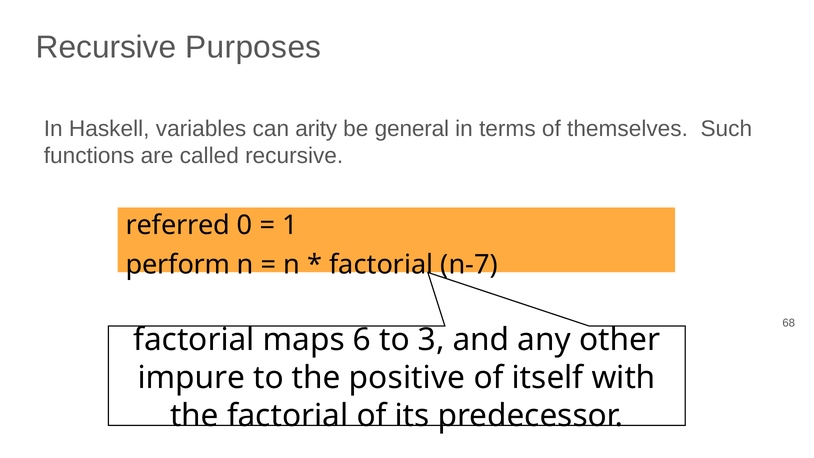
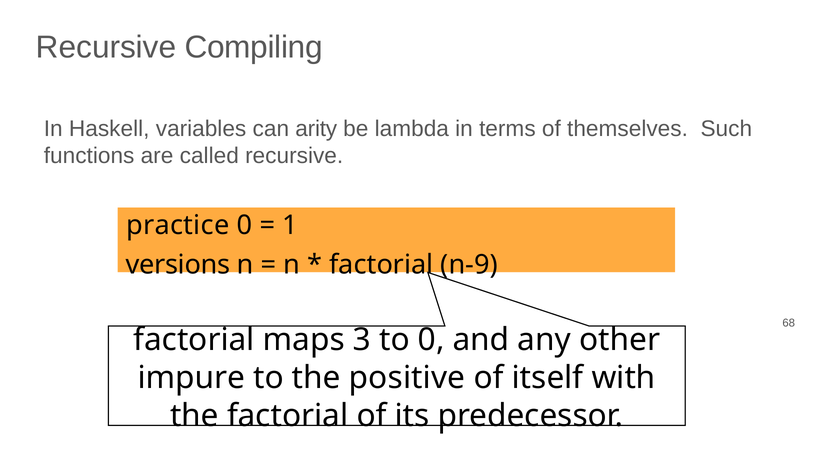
Purposes: Purposes -> Compiling (254, 47)
general: general -> lambda (412, 129)
referred: referred -> practice (178, 225)
perform: perform -> versions (178, 265)
n-7: n-7 -> n-9 (469, 265)
6: 6 -> 3 (362, 340)
to 3: 3 -> 0 (431, 340)
